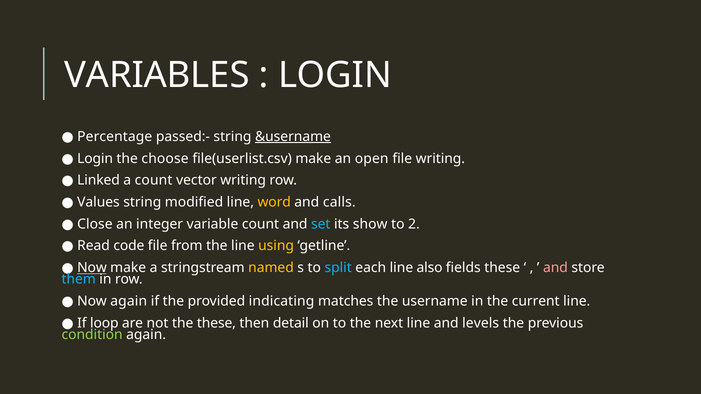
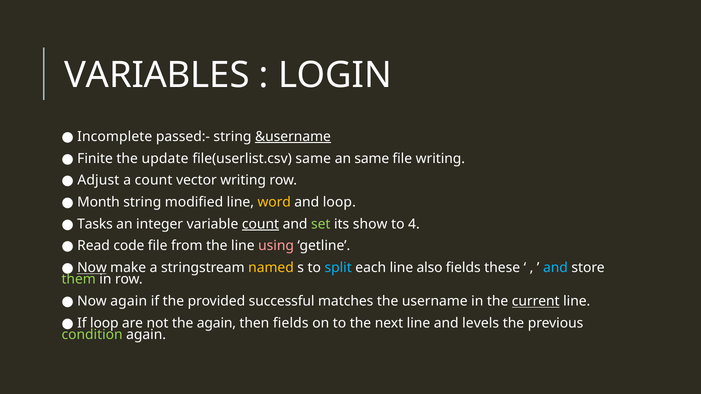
Percentage: Percentage -> Incomplete (115, 137)
Login: Login -> Finite (95, 159)
choose: choose -> update (165, 159)
file(userlist.csv make: make -> same (313, 159)
an open: open -> same (372, 159)
Linked: Linked -> Adjust (98, 180)
Values: Values -> Month (99, 202)
and calls: calls -> loop (339, 202)
Close: Close -> Tasks (95, 224)
count underline: none -> present (261, 224)
set colour: light blue -> light green (321, 224)
2: 2 -> 4 (414, 224)
using colour: yellow -> pink (276, 246)
and colour: pink -> light blue (555, 268)
them colour: light blue -> light green (79, 280)
indicating: indicating -> successful (282, 301)
current underline: none -> present (536, 301)
the these: these -> again (216, 323)
then detail: detail -> fields (291, 323)
